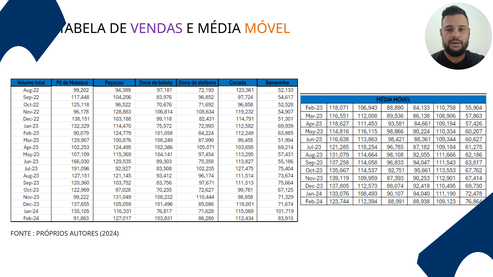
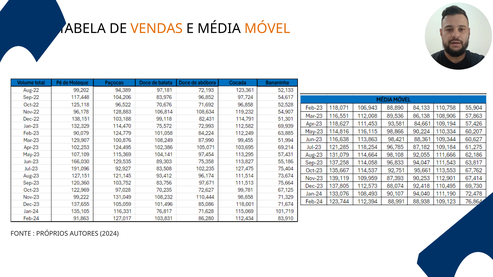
VENDAS colour: purple -> orange (157, 29)
